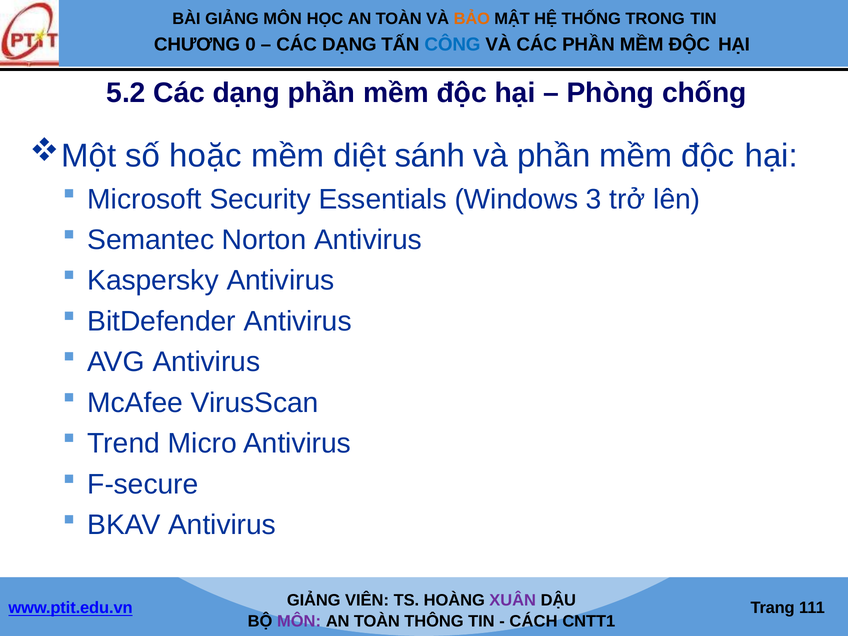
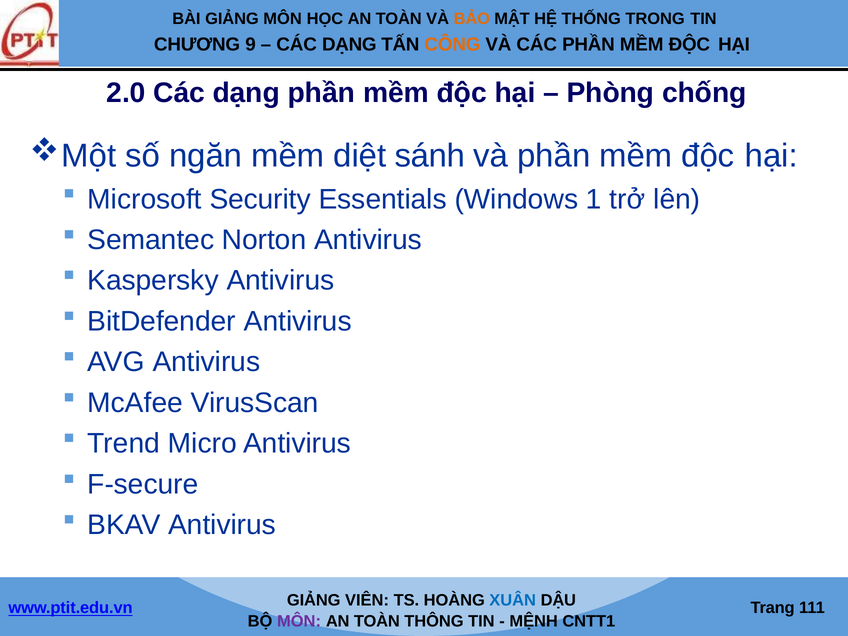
0: 0 -> 9 (251, 45)
CÔNG colour: blue -> orange (452, 45)
5.2: 5.2 -> 2.0 (126, 93)
hoặc: hoặc -> ngăn (206, 156)
3: 3 -> 1 (594, 199)
XUÂN colour: purple -> blue (513, 600)
CÁCH: CÁCH -> MỆNH (534, 621)
